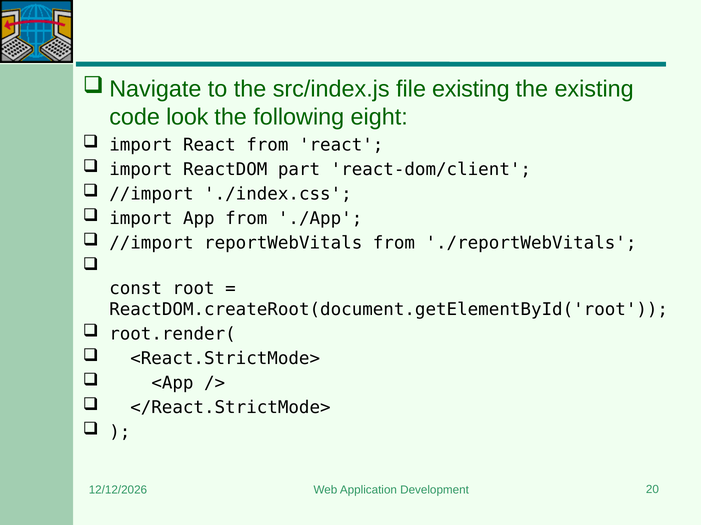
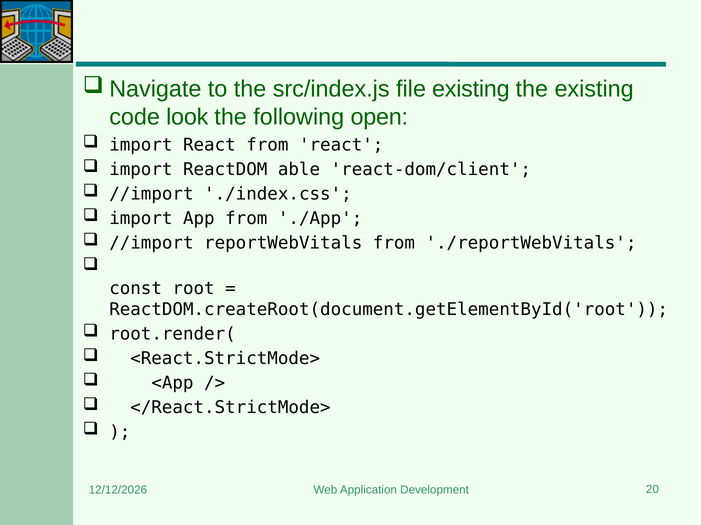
eight: eight -> open (379, 117)
part: part -> able (299, 169)
